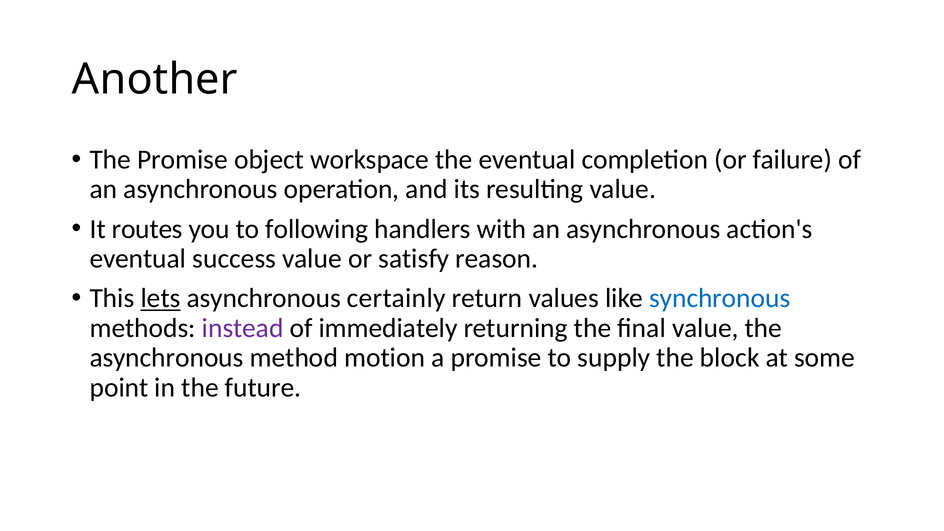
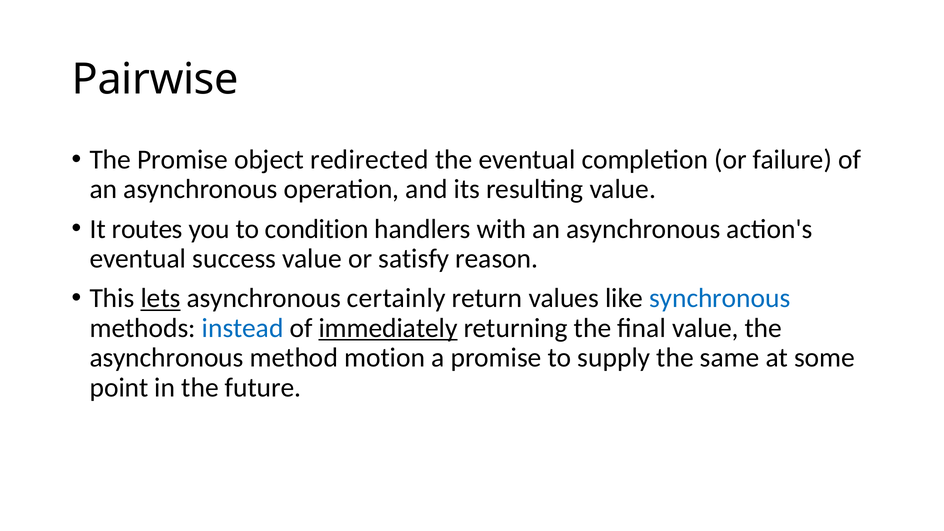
Another: Another -> Pairwise (155, 79)
workspace: workspace -> redirected (369, 160)
following: following -> condition (317, 229)
instead colour: purple -> blue (243, 328)
immediately underline: none -> present (388, 328)
block: block -> same (730, 358)
